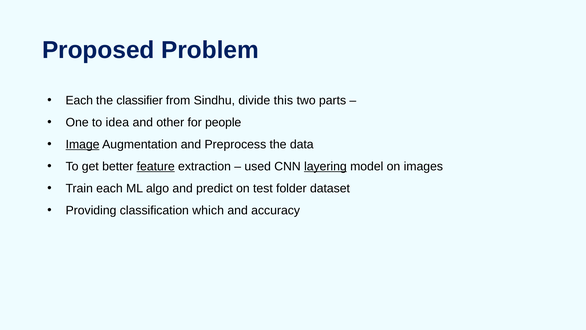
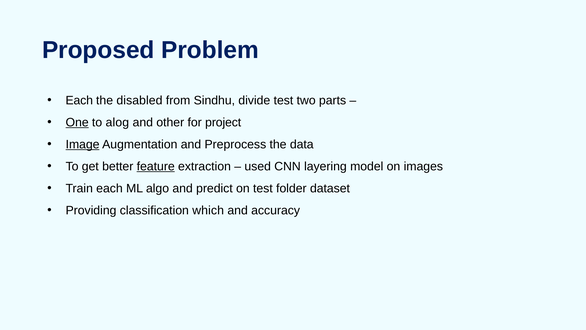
classifier: classifier -> disabled (139, 100)
divide this: this -> test (283, 100)
One underline: none -> present (77, 122)
idea: idea -> alog (117, 122)
people: people -> project (223, 122)
layering underline: present -> none (325, 166)
